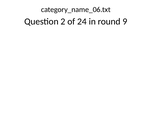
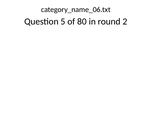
2: 2 -> 5 (63, 21)
24: 24 -> 80 (82, 21)
9: 9 -> 2 (125, 21)
